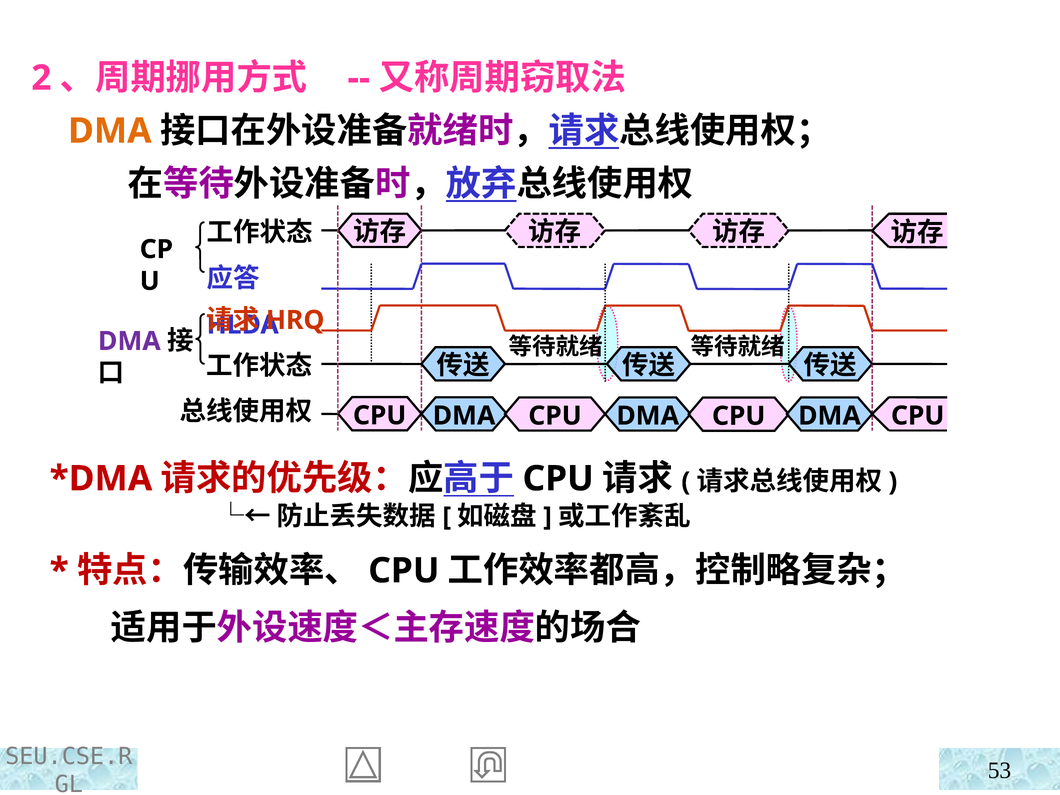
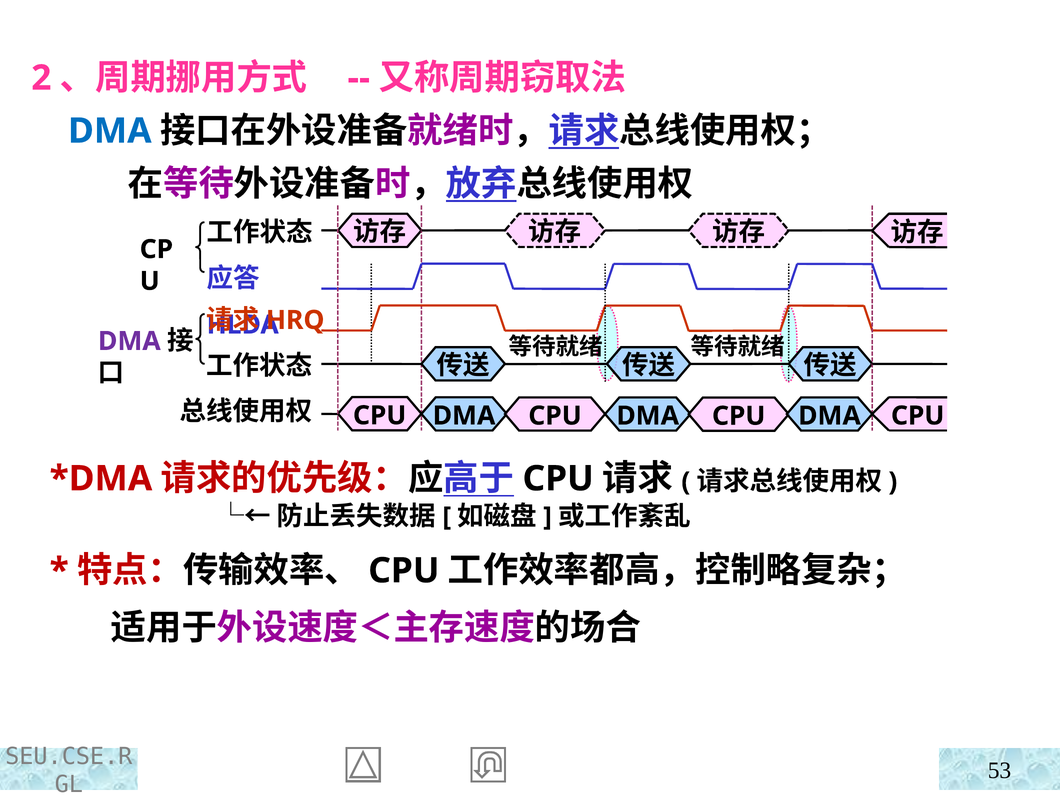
DMA colour: orange -> blue (110, 131)
